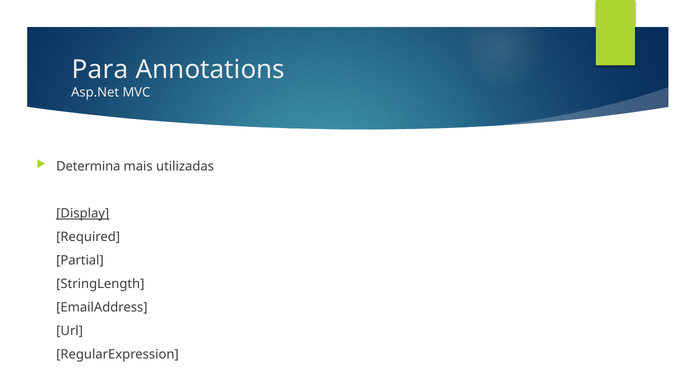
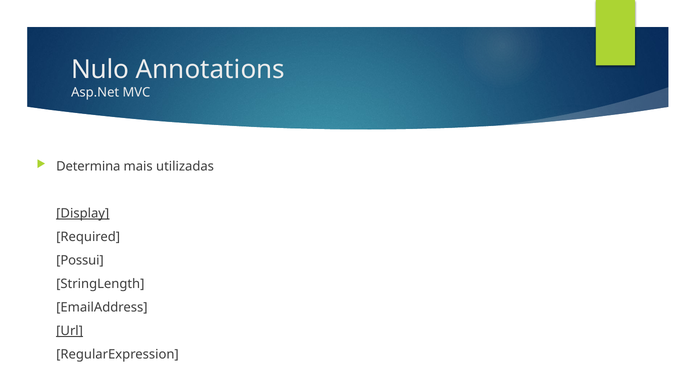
Para: Para -> Nulo (100, 70)
Partial: Partial -> Possui (80, 260)
Url underline: none -> present (70, 331)
